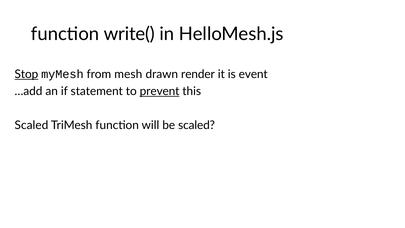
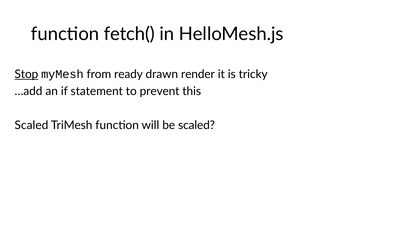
write(: write( -> fetch( (129, 34)
mesh: mesh -> ready (128, 74)
event: event -> tricky (253, 74)
prevent underline: present -> none (160, 91)
